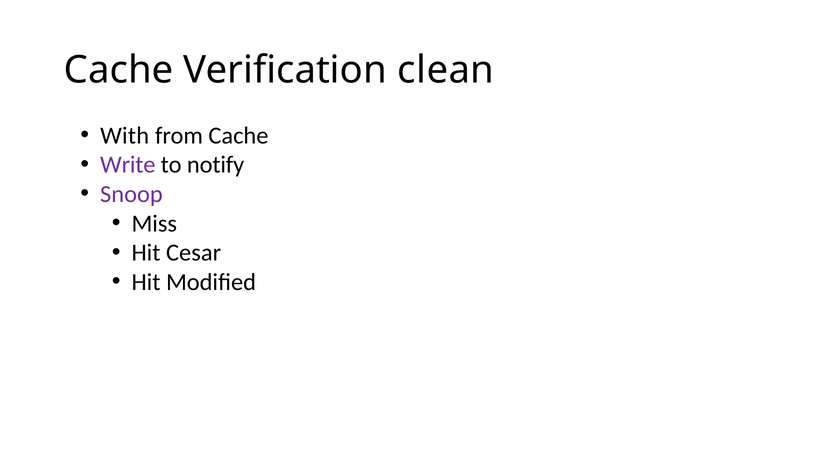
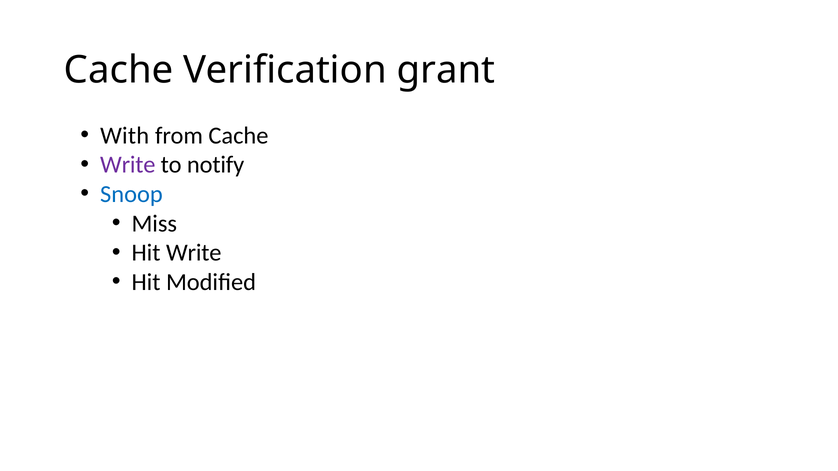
clean: clean -> grant (446, 70)
Snoop colour: purple -> blue (131, 194)
Hit Cesar: Cesar -> Write (194, 253)
